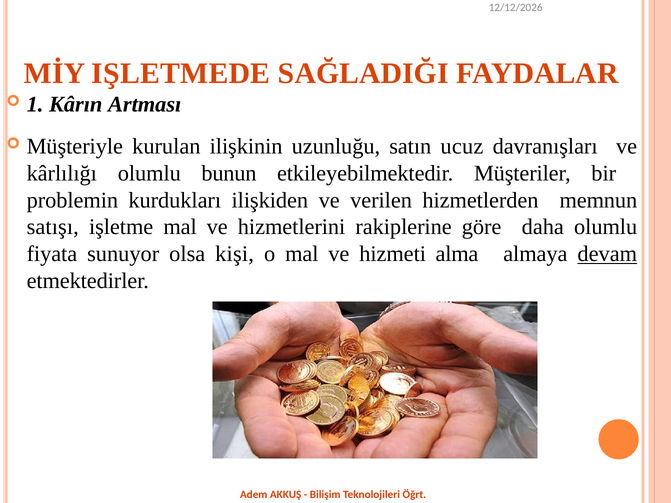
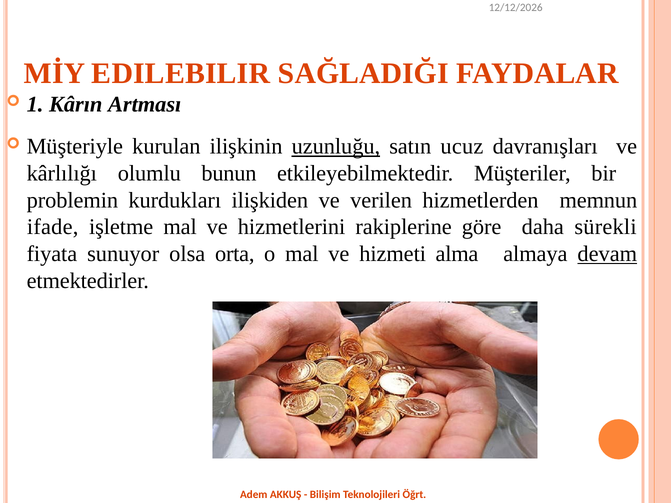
IŞLETMEDE: IŞLETMEDE -> EDILEBILIR (181, 73)
uzunluğu underline: none -> present (336, 147)
satışı: satışı -> ifade (53, 227)
daha olumlu: olumlu -> sürekli (606, 227)
kişi: kişi -> orta (235, 254)
